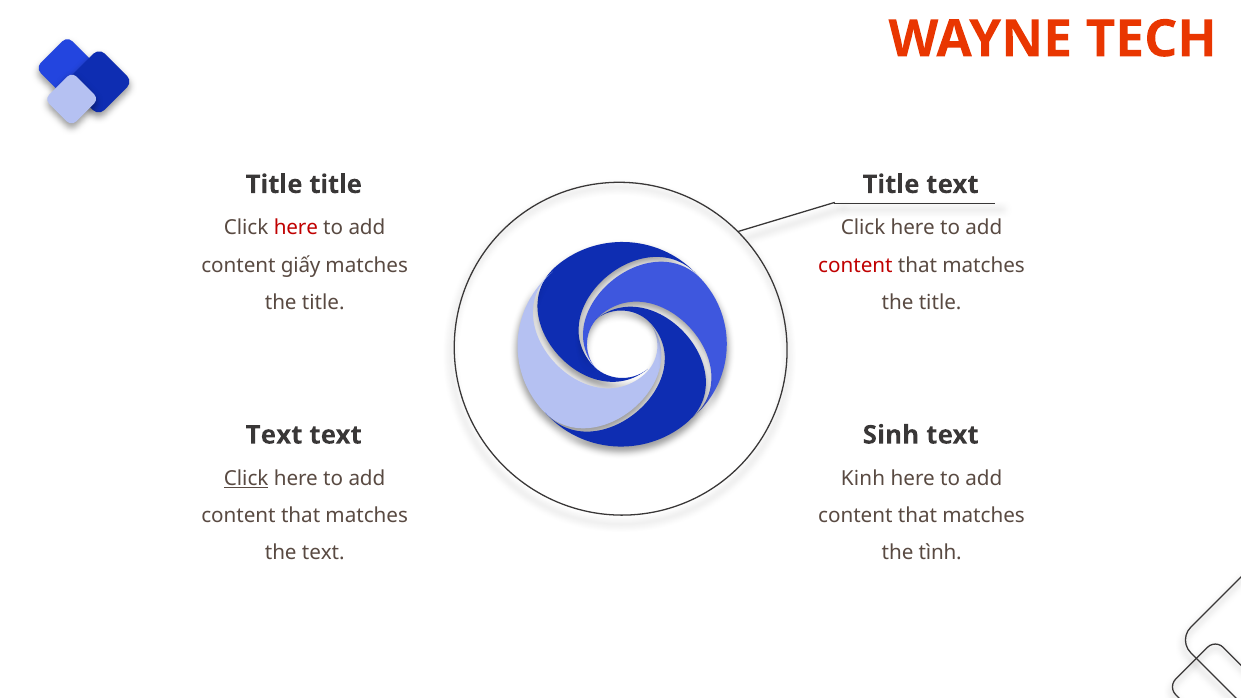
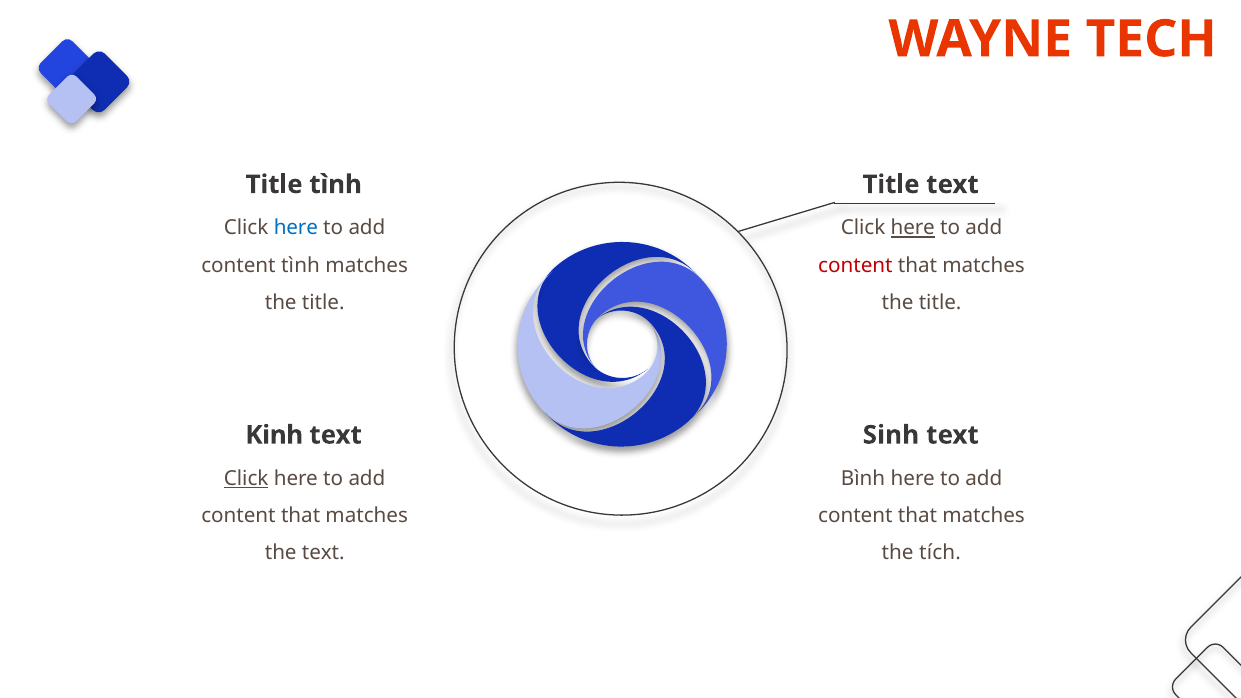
Title title: title -> tình (336, 185)
here colour: red -> blue (296, 228)
here underline: none -> present (913, 228)
content giấy: giấy -> tình (301, 265)
Text: Text -> Kinh (274, 435)
Kinh: Kinh -> Bình (863, 479)
tình: tình -> tích (940, 553)
